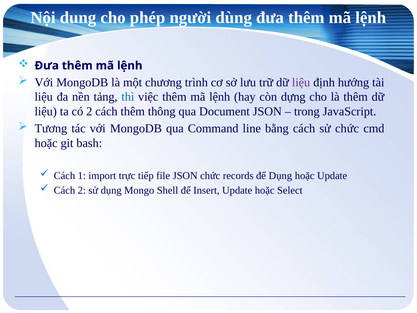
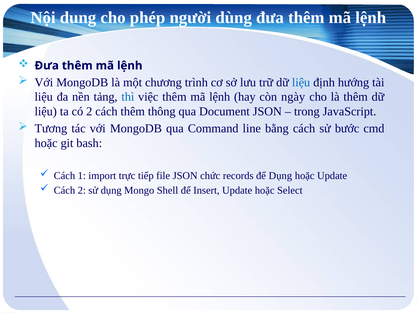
liệu colour: purple -> blue (301, 82)
dựng: dựng -> ngày (293, 97)
sử chức: chức -> bước (347, 128)
